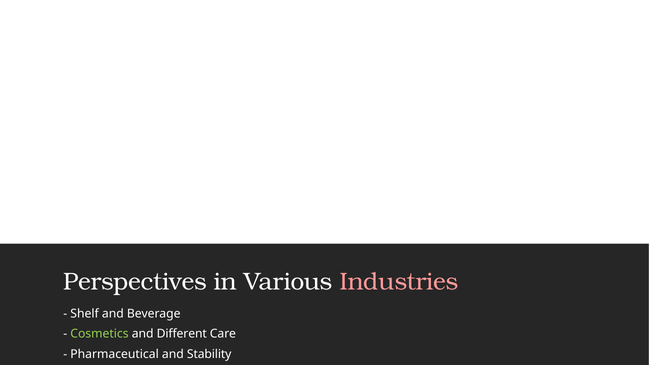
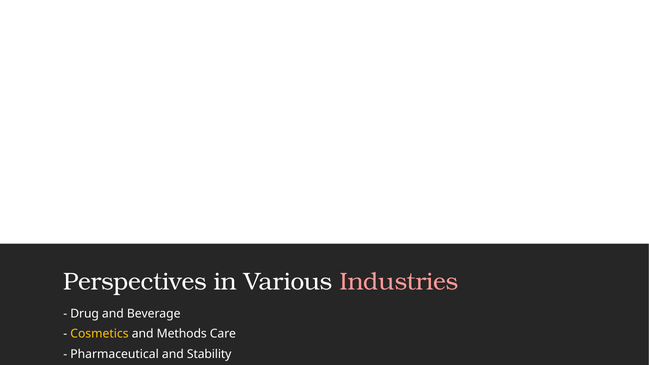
Shelf: Shelf -> Drug (85, 314)
Cosmetics colour: light green -> yellow (99, 334)
Different: Different -> Methods (182, 334)
